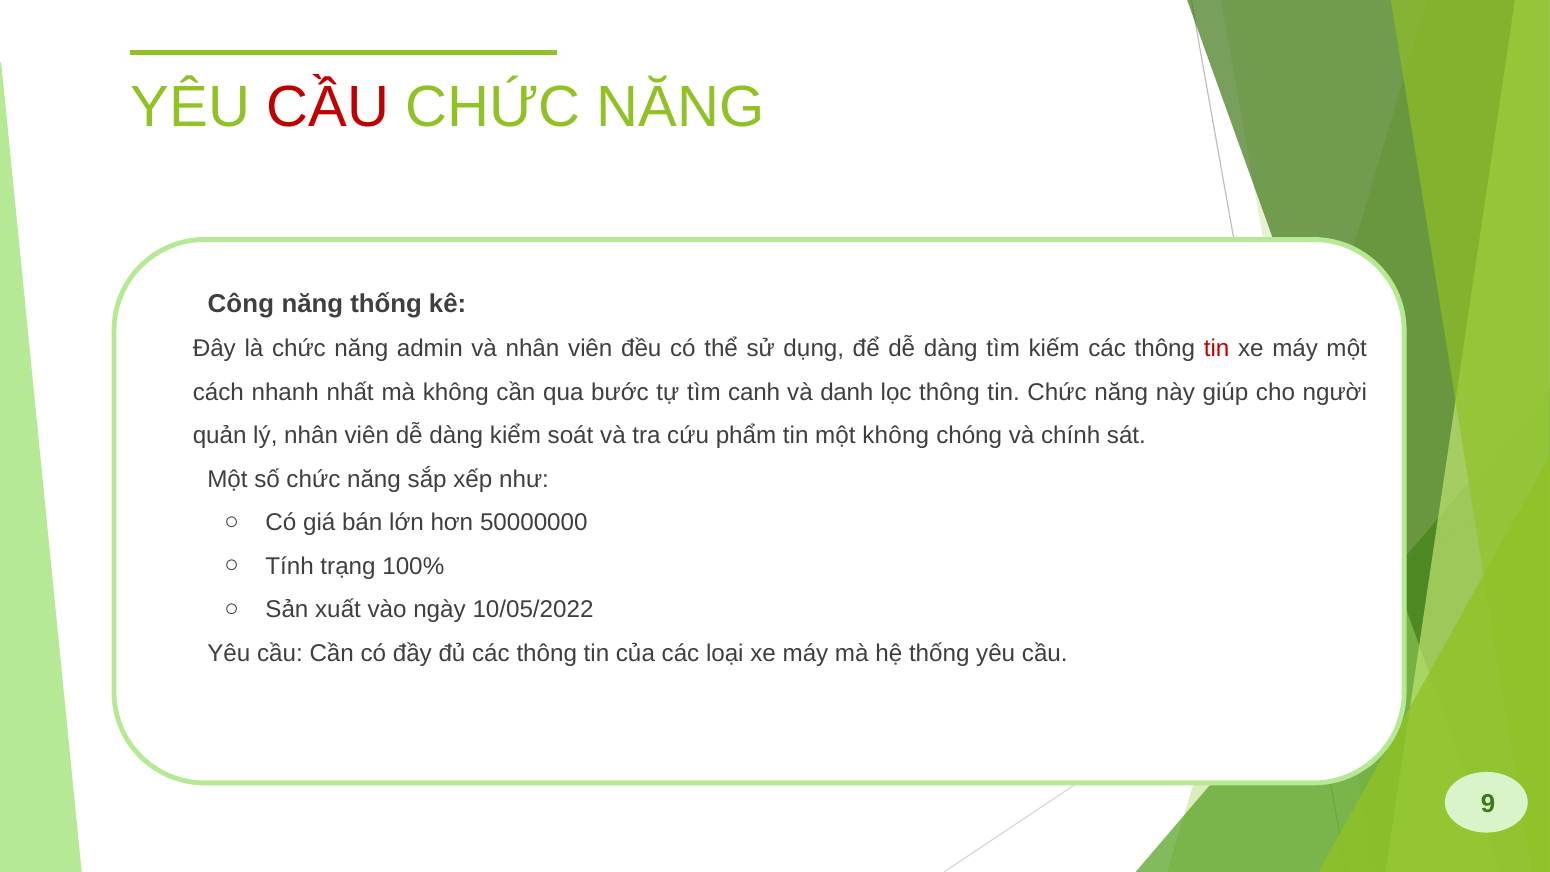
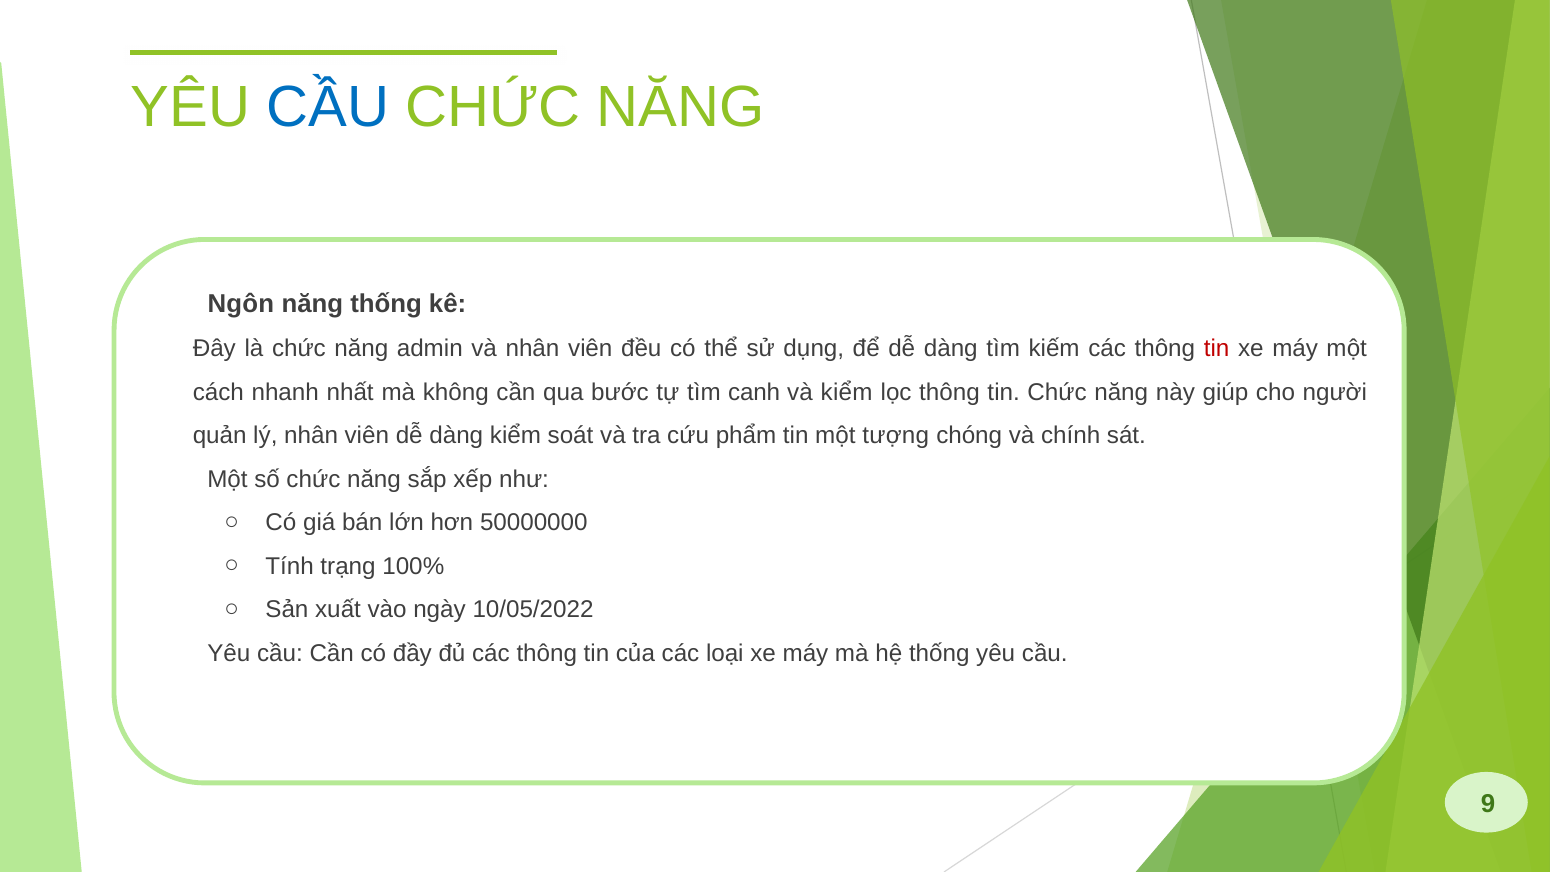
CẦU colour: red -> blue (328, 107)
Công: Công -> Ngôn (241, 304)
và danh: danh -> kiểm (847, 392)
một không: không -> tượng (896, 436)
